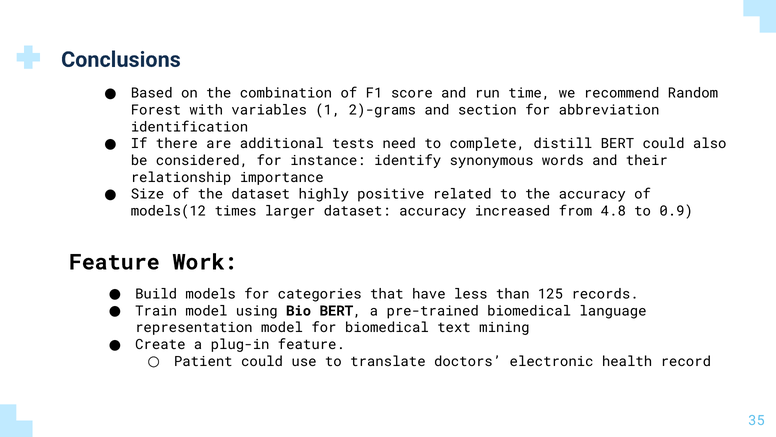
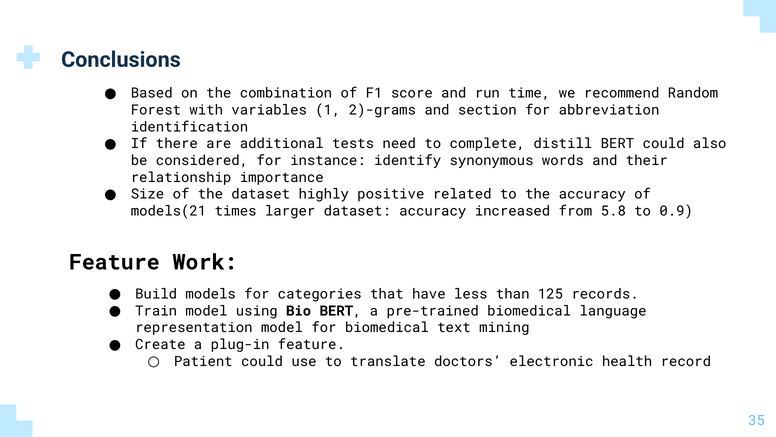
models(12: models(12 -> models(21 (169, 211)
4.8: 4.8 -> 5.8 (613, 211)
